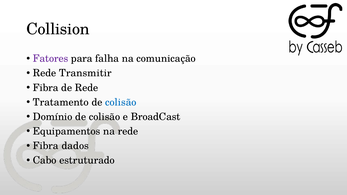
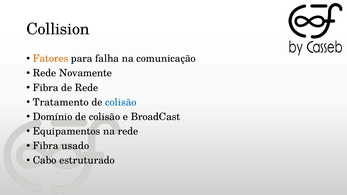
Fatores colour: purple -> orange (51, 59)
Transmitir: Transmitir -> Novamente (86, 73)
dados: dados -> usado (75, 146)
